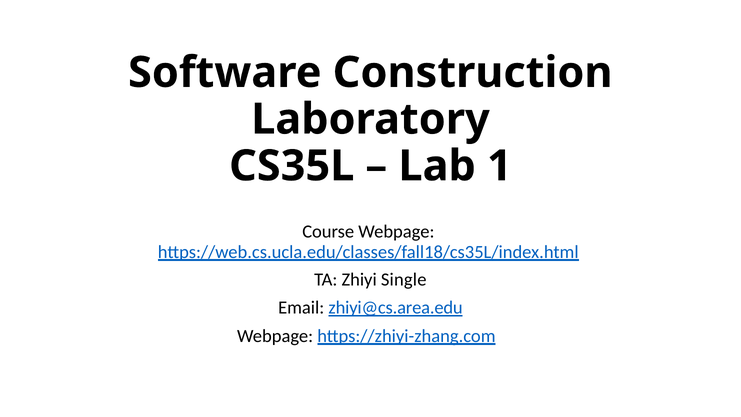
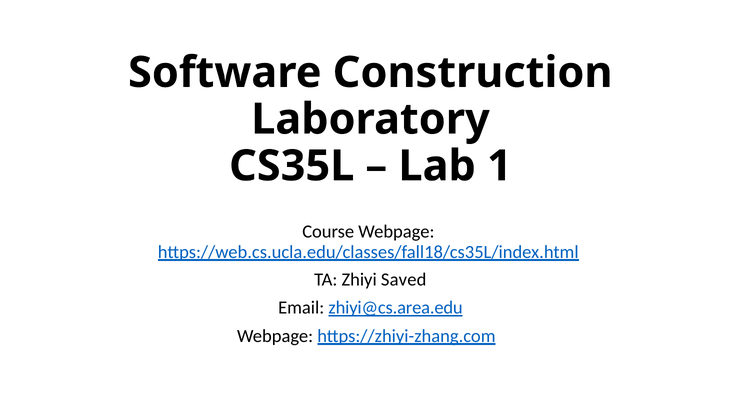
Single: Single -> Saved (404, 280)
